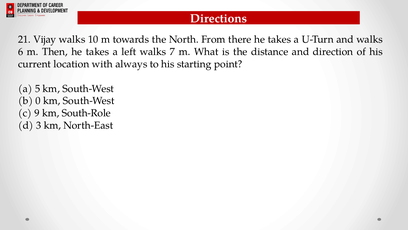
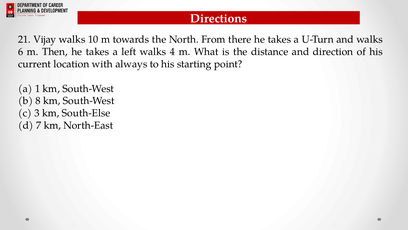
7: 7 -> 4 (173, 52)
5: 5 -> 1 (38, 88)
0: 0 -> 8 (38, 101)
9: 9 -> 3 (37, 113)
South-Role: South-Role -> South-Else (86, 113)
3: 3 -> 7 (39, 125)
